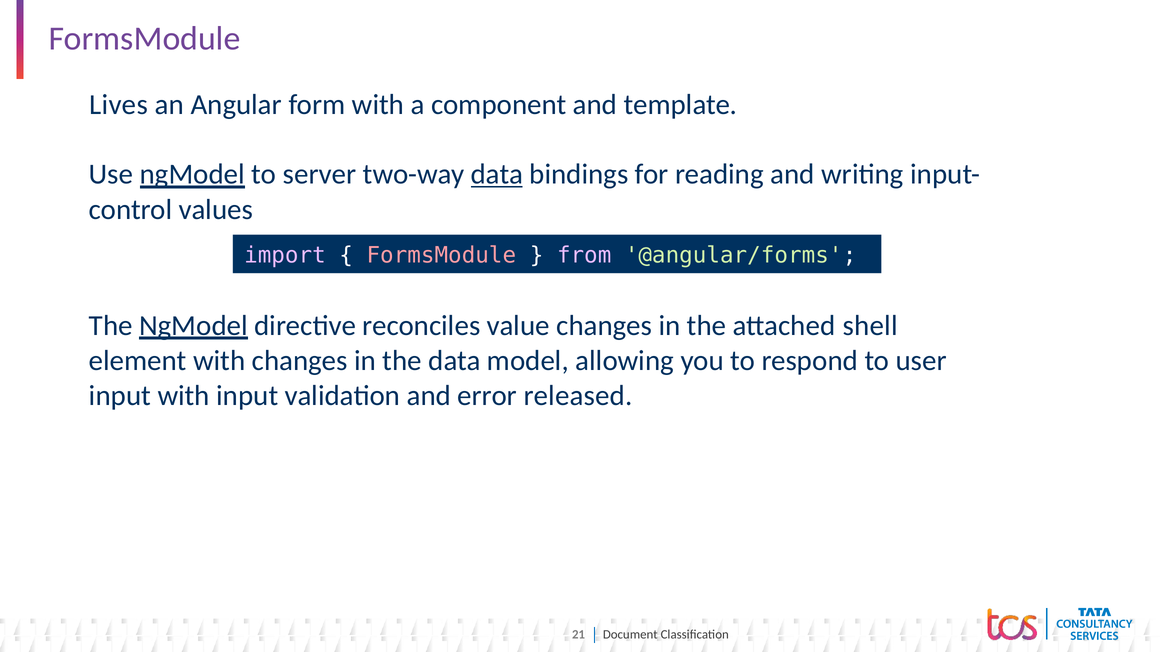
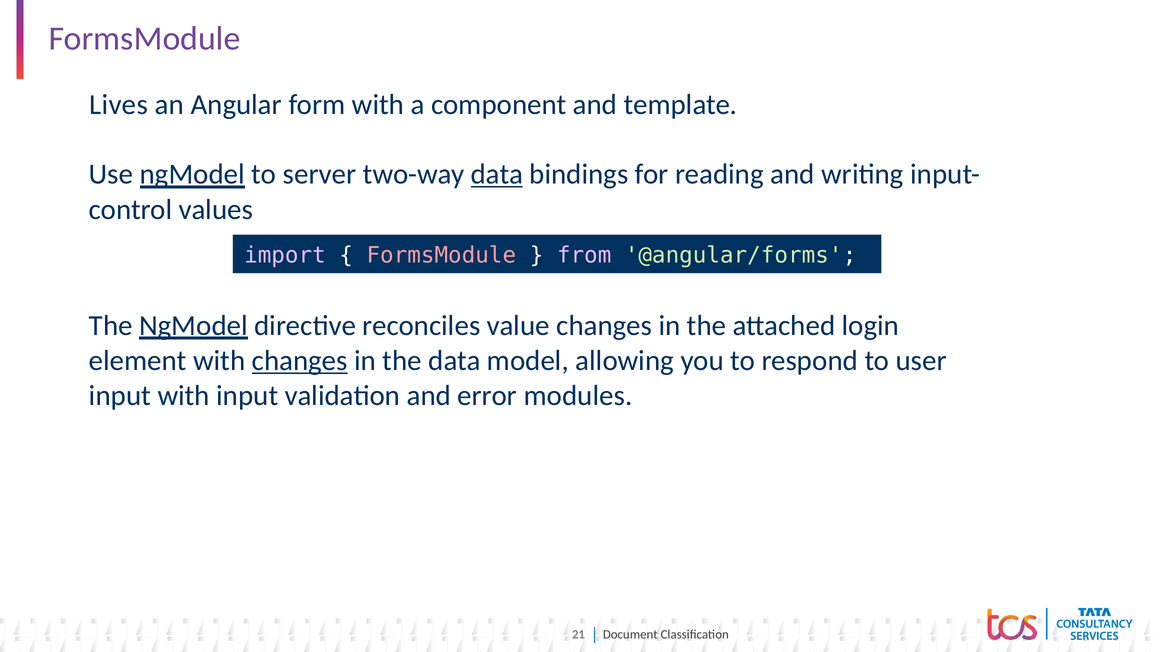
shell: shell -> login (870, 326)
changes underline: none -> present (300, 361)
released: released -> modules (578, 396)
